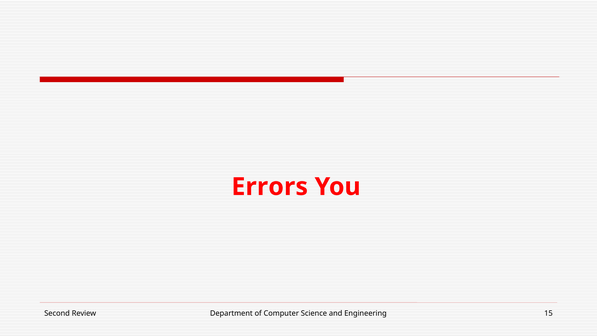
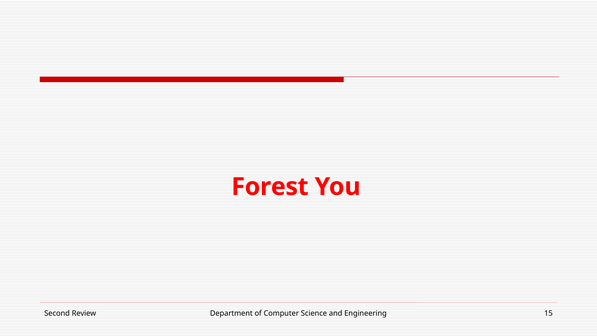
Errors: Errors -> Forest (270, 187)
